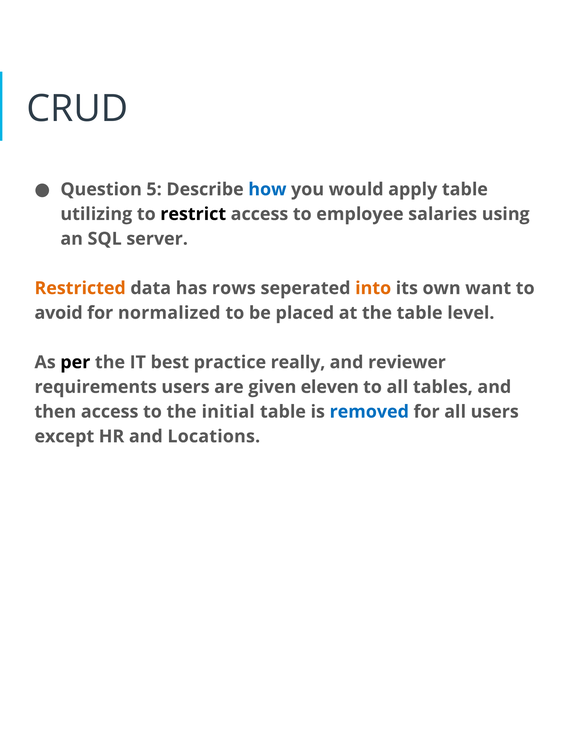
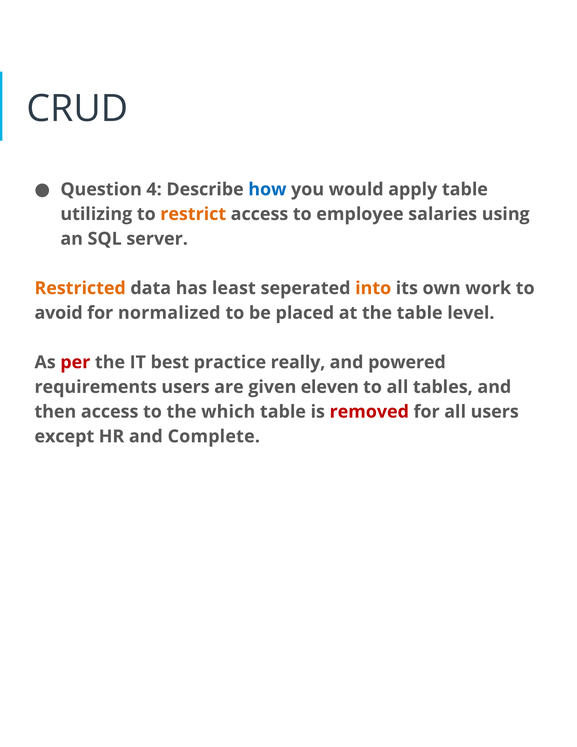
5: 5 -> 4 (154, 189)
restrict colour: black -> orange (193, 214)
rows: rows -> least (234, 288)
want: want -> work (488, 288)
per colour: black -> red (75, 362)
reviewer: reviewer -> powered (407, 362)
initial: initial -> which (228, 412)
removed colour: blue -> red (369, 412)
Locations: Locations -> Complete (214, 436)
